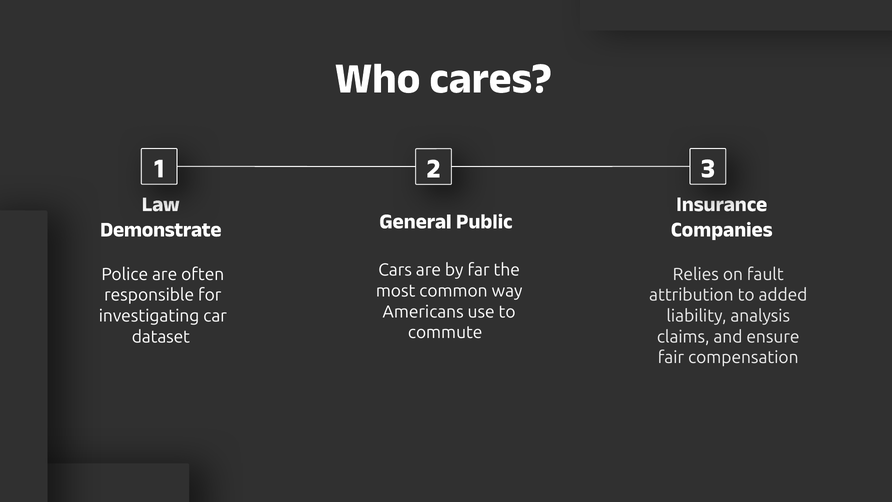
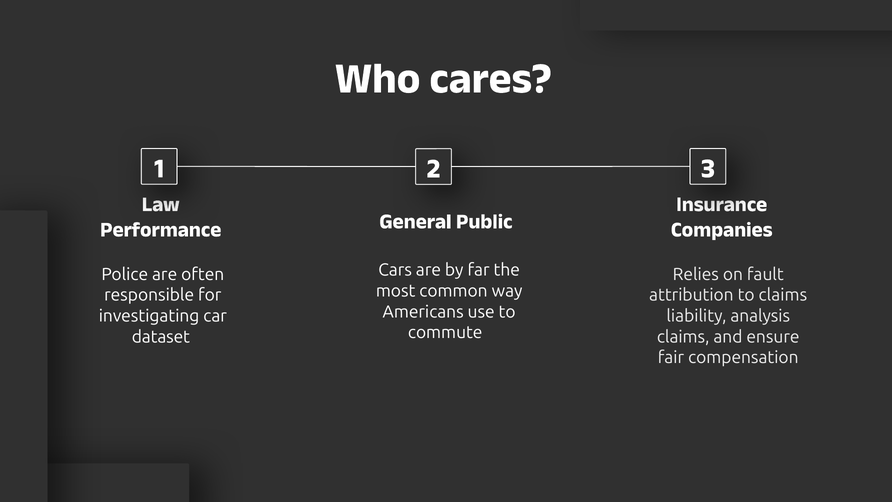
Demonstrate: Demonstrate -> Performance (161, 229)
to added: added -> claims (783, 295)
